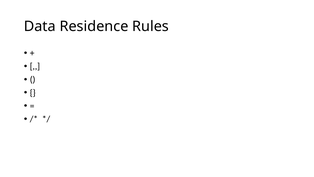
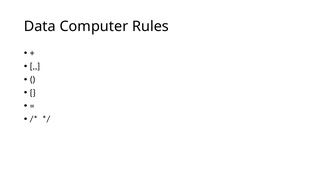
Residence: Residence -> Computer (94, 26)
